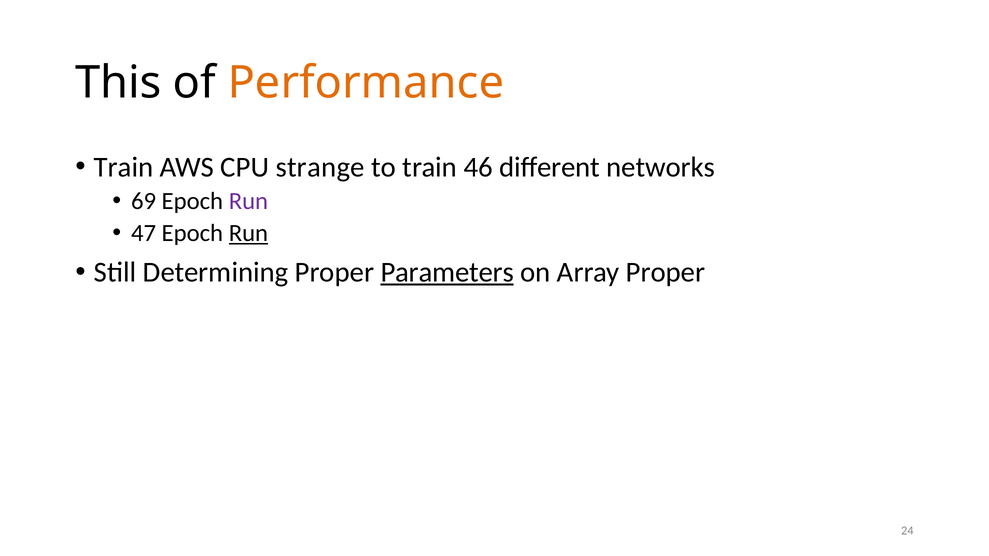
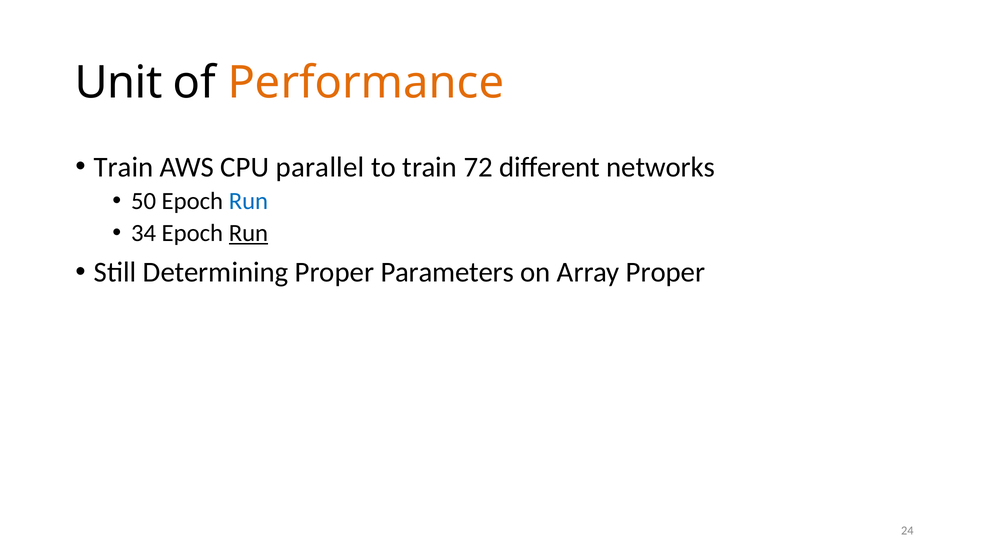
This: This -> Unit (118, 83)
strange: strange -> parallel (320, 167)
46: 46 -> 72 (478, 167)
69: 69 -> 50 (144, 201)
Run colour: purple -> blue (248, 201)
47: 47 -> 34 (144, 233)
Parameters underline: present -> none (447, 272)
